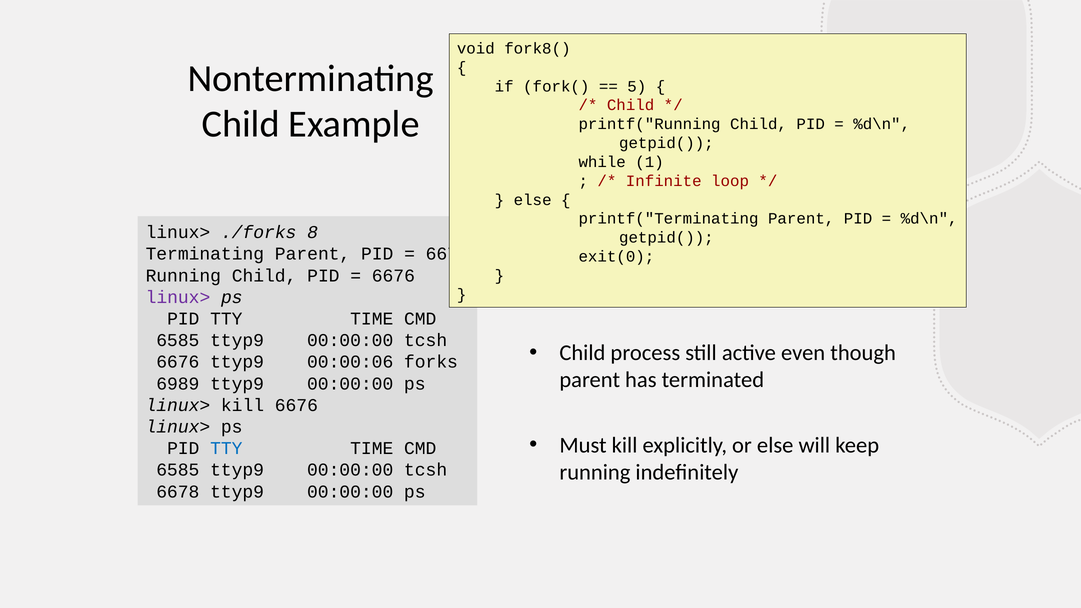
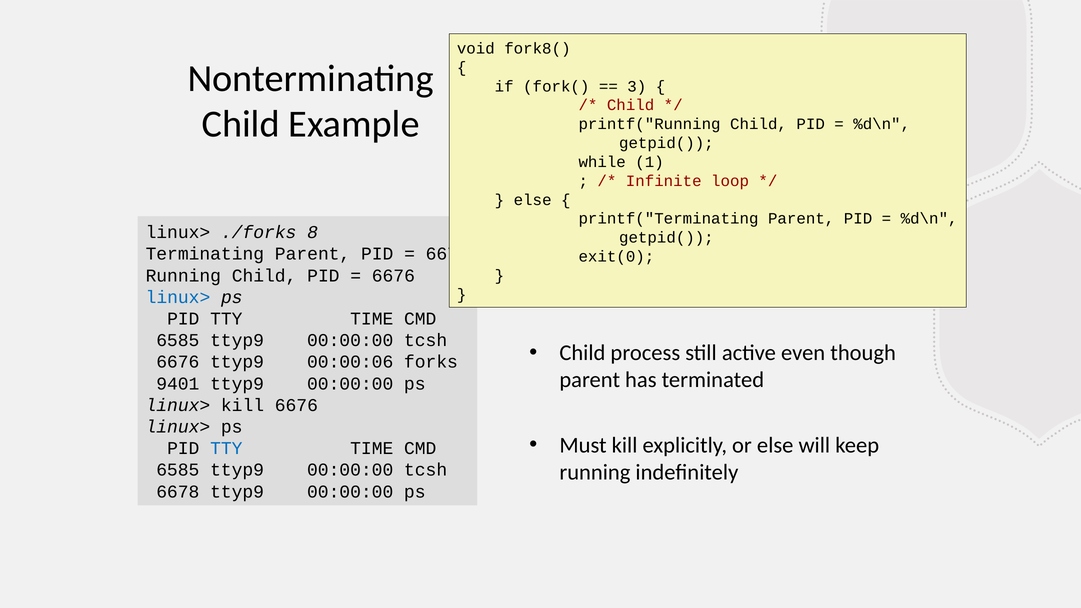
5: 5 -> 3 (637, 86)
linux> colour: purple -> blue (178, 297)
6989: 6989 -> 9401 (178, 384)
